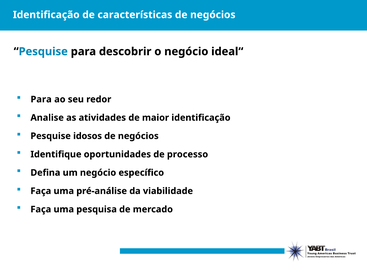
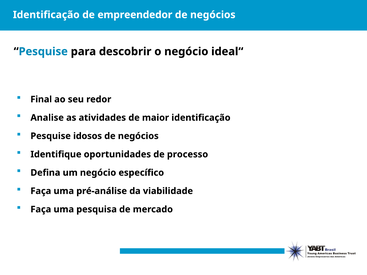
características: características -> empreendedor (135, 15)
Para: Para -> Final (41, 99)
